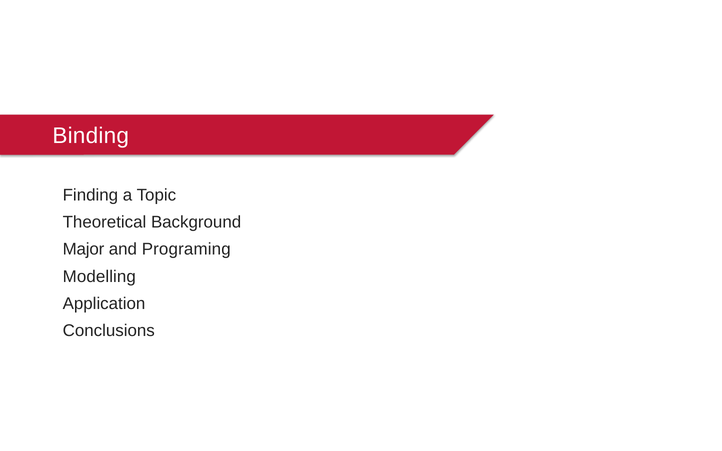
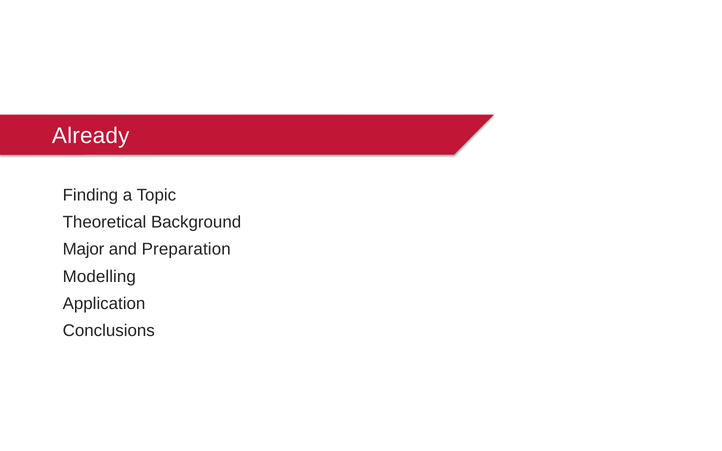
Binding: Binding -> Already (91, 136)
Programing: Programing -> Preparation (186, 249)
